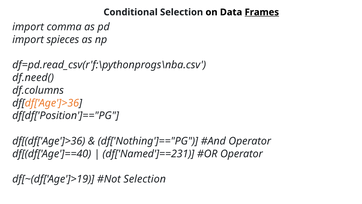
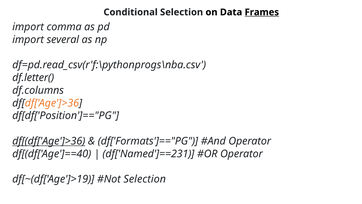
spieces: spieces -> several (63, 39)
df.need(: df.need( -> df.letter( (33, 78)
df[(df['Age']>36 underline: none -> present (49, 141)
df['Nothing']=="PG: df['Nothing']=="PG -> df['Formats']=="PG (148, 141)
